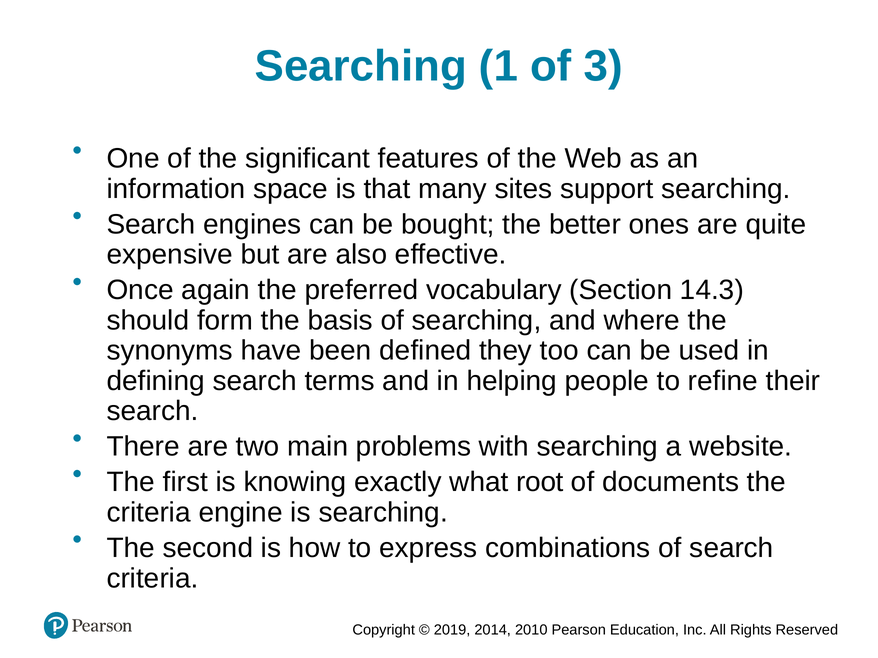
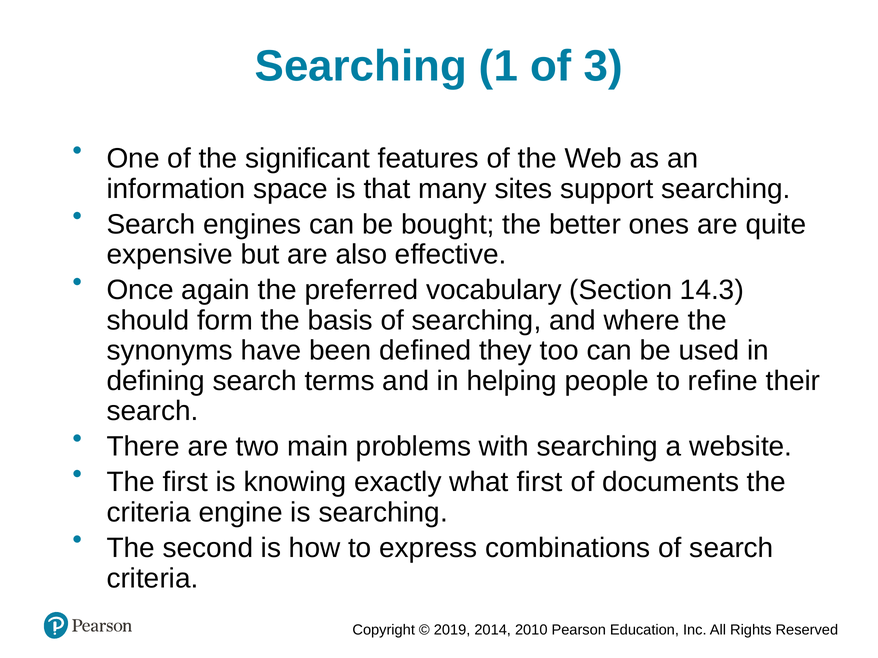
what root: root -> first (540, 483)
